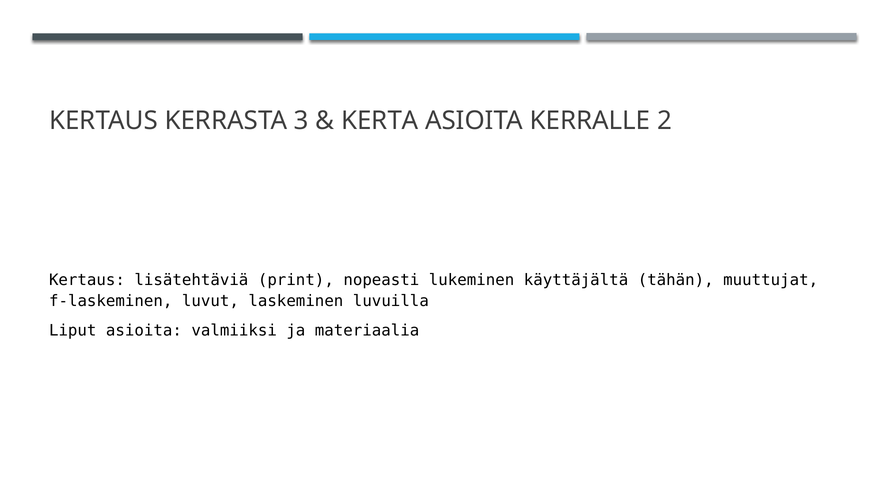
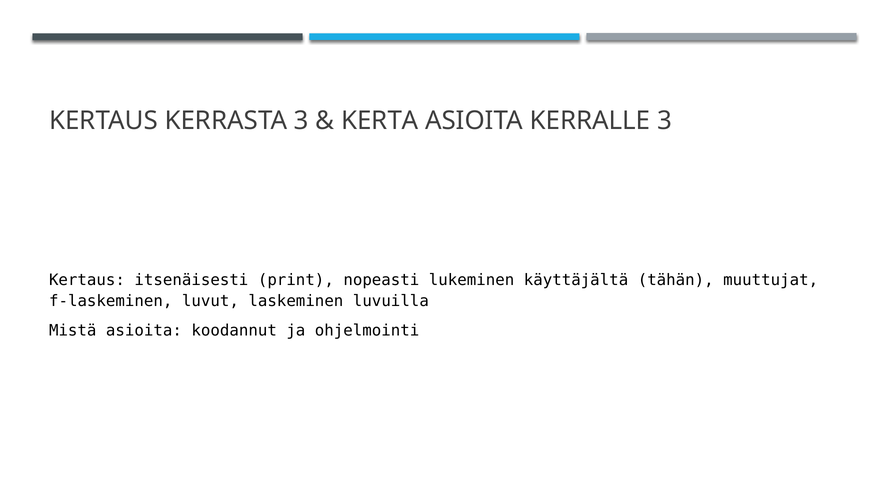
KERRALLE 2: 2 -> 3 (664, 121)
lisätehtäviä: lisätehtäviä -> itsenäisesti (191, 280)
Liput: Liput -> Mistä (73, 330)
valmiiksi: valmiiksi -> koodannut (234, 330)
materiaalia: materiaalia -> ohjelmointi (367, 330)
